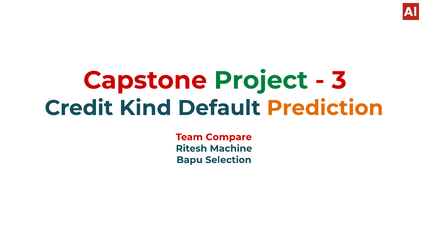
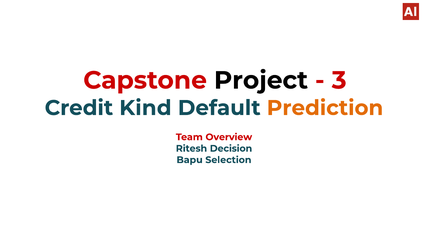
Project colour: green -> black (261, 80)
Compare: Compare -> Overview (229, 137)
Machine: Machine -> Decision (231, 148)
